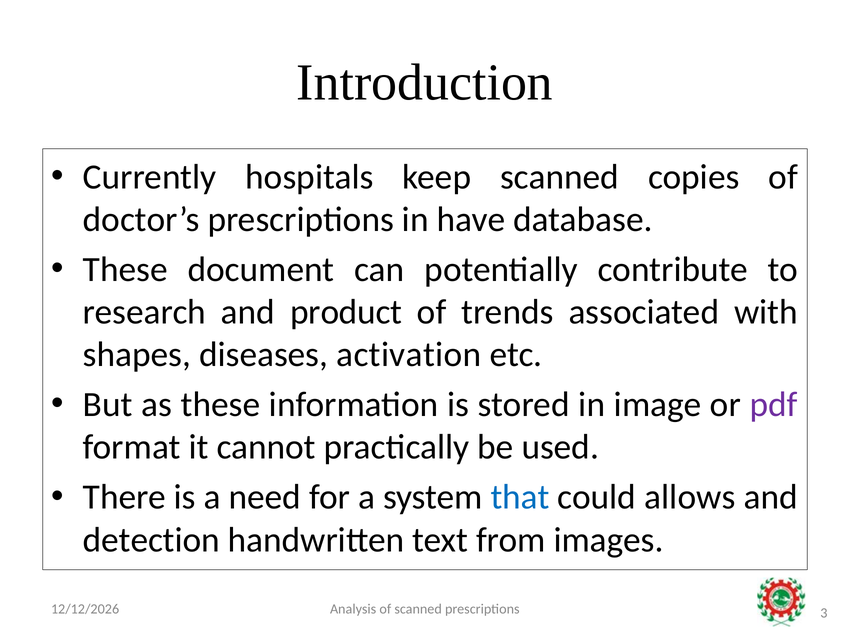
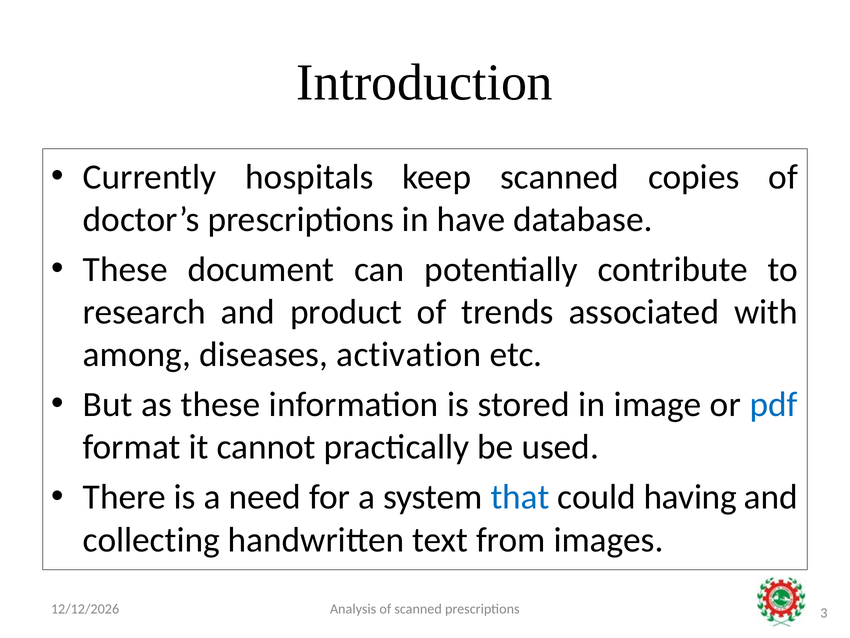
shapes: shapes -> among (137, 354)
pdf colour: purple -> blue (774, 404)
allows: allows -> having (690, 497)
detection: detection -> collecting (151, 539)
